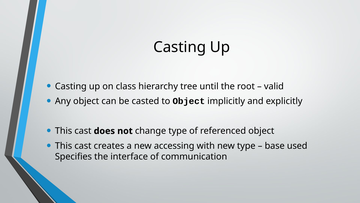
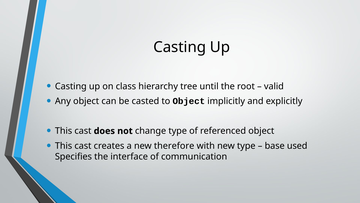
accessing: accessing -> therefore (174, 146)
